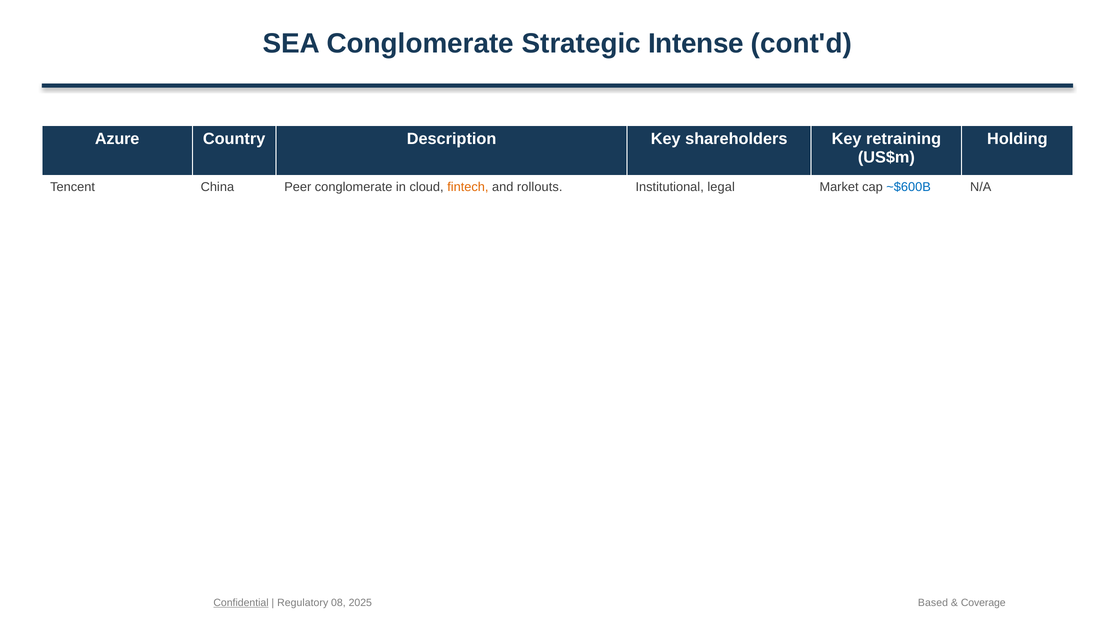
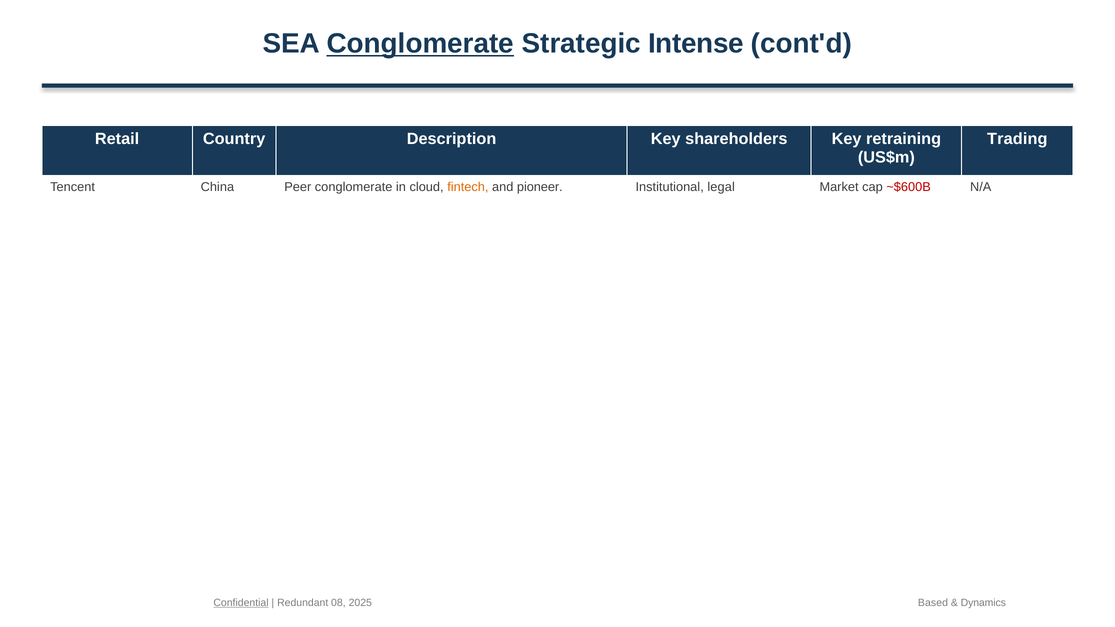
Conglomerate underline: none -> present (420, 44)
Azure: Azure -> Retail (117, 139)
Holding: Holding -> Trading (1017, 139)
rollouts: rollouts -> pioneer (540, 187)
~$600B colour: blue -> red (909, 187)
Regulatory: Regulatory -> Redundant (303, 603)
Coverage: Coverage -> Dynamics (983, 603)
